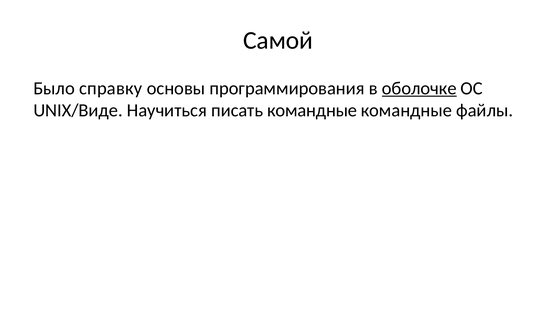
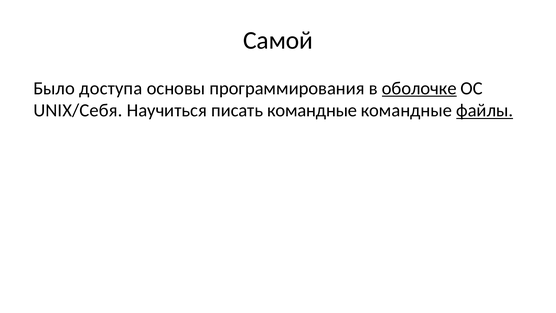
справку: справку -> доступа (111, 88)
UNIX/Виде: UNIX/Виде -> UNIX/Себя (78, 110)
файлы underline: none -> present (485, 110)
